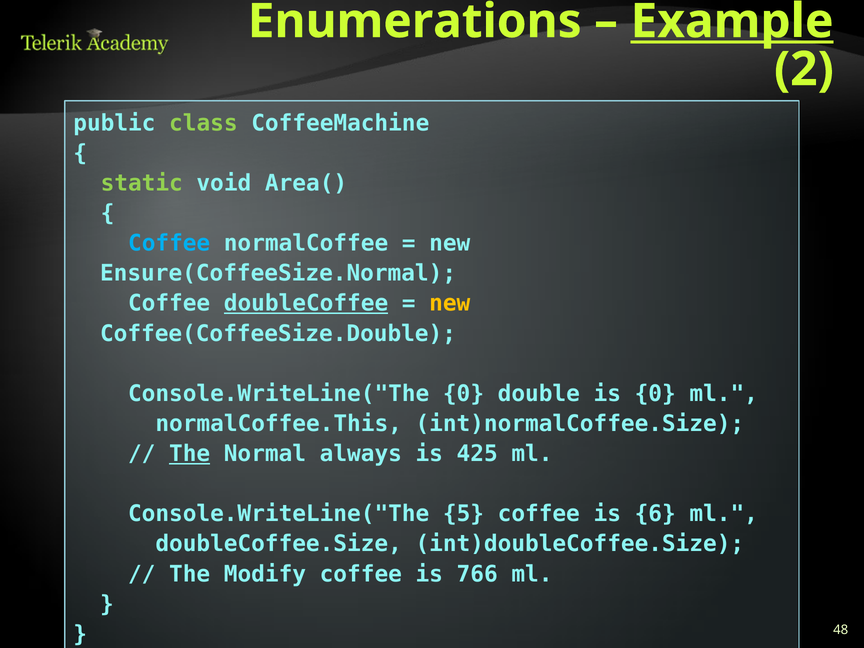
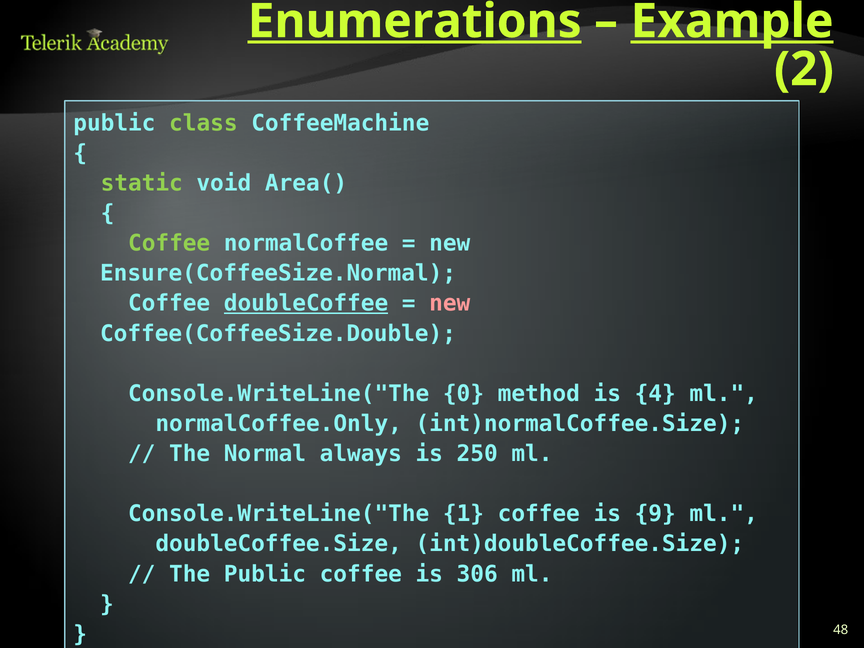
Enumerations underline: none -> present (415, 21)
Coffee colour: light blue -> light green (169, 243)
new colour: yellow -> pink (450, 303)
double: double -> method (539, 394)
is 0: 0 -> 4 (655, 394)
normalCoffee.This: normalCoffee.This -> normalCoffee.Only (279, 424)
The underline: present -> none (190, 454)
425: 425 -> 250 (477, 454)
5: 5 -> 1 (463, 514)
6: 6 -> 9 (655, 514)
The Modify: Modify -> Public (265, 574)
766: 766 -> 306 (477, 574)
